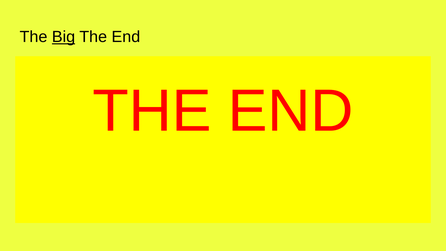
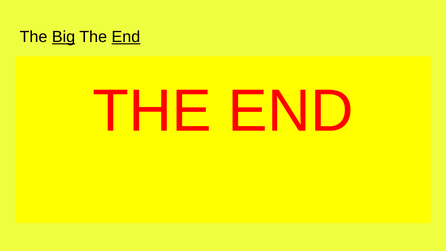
End underline: none -> present (126, 37)
